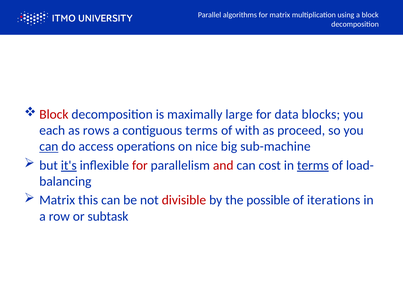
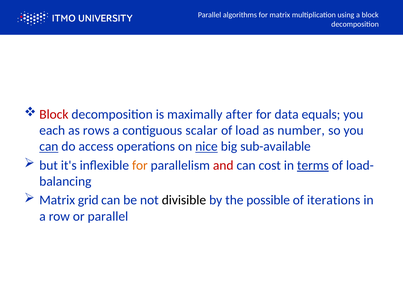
large: large -> after (239, 114)
blocks: blocks -> equals (321, 114)
contiguous terms: terms -> scalar (202, 131)
with: with -> load (247, 131)
proceed: proceed -> number (301, 131)
nice underline: none -> present (207, 147)
sub-machine: sub-machine -> sub-available (276, 147)
it's underline: present -> none (69, 165)
for colour: red -> orange (140, 165)
this: this -> grid (88, 200)
divisible colour: red -> black (184, 200)
or subtask: subtask -> parallel (108, 217)
